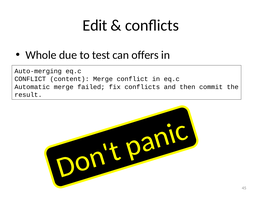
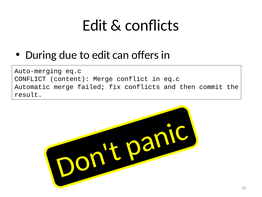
Whole: Whole -> During (41, 55)
to test: test -> edit (101, 55)
